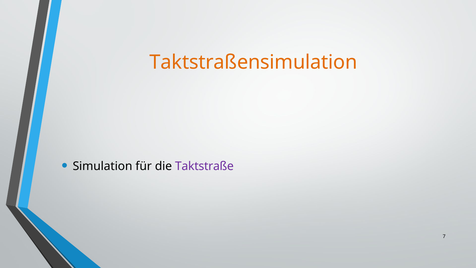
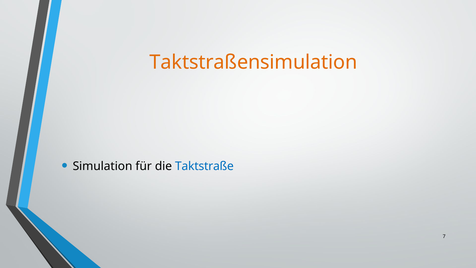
Taktstraße colour: purple -> blue (204, 166)
